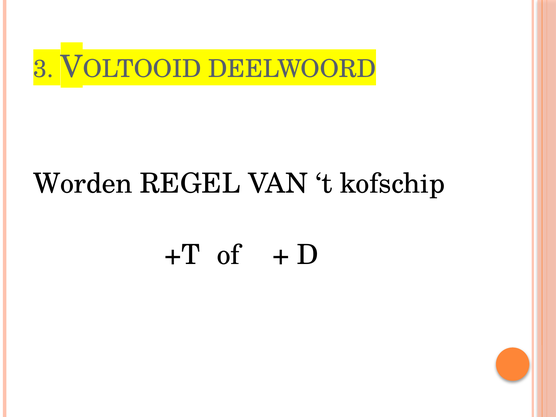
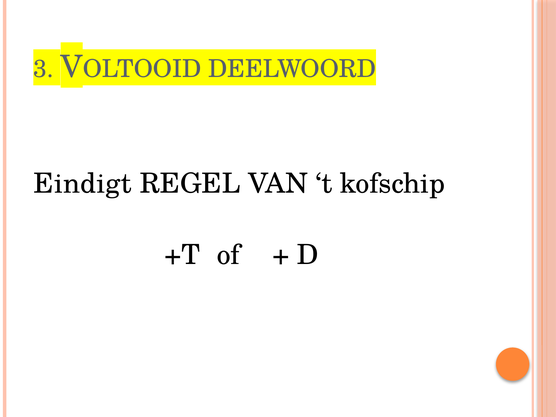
Worden: Worden -> Eindigt (83, 184)
